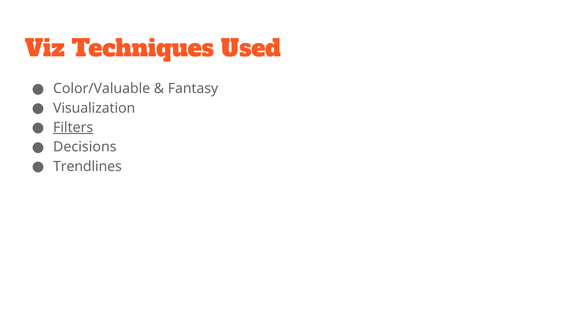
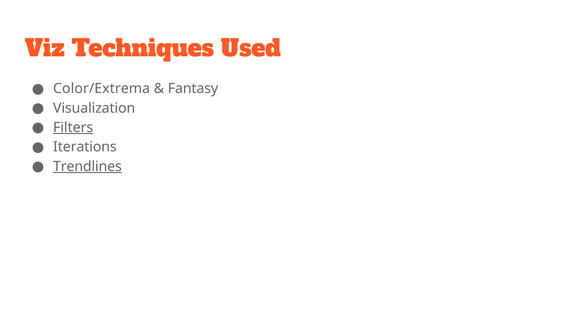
Color/Valuable: Color/Valuable -> Color/Extrema (102, 89)
Decisions: Decisions -> Iterations (85, 147)
Trendlines underline: none -> present (87, 167)
